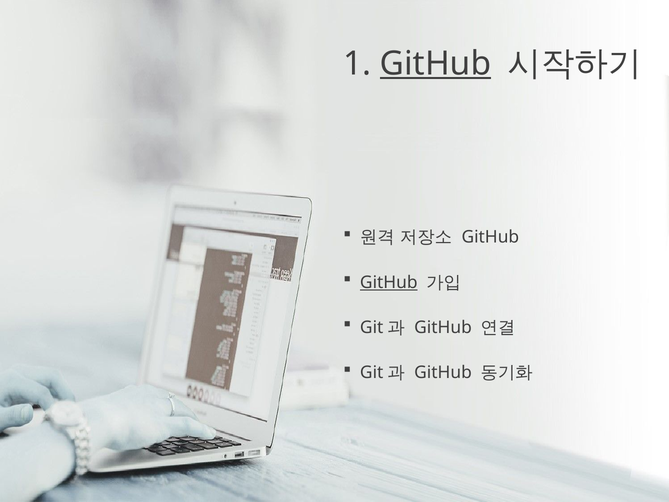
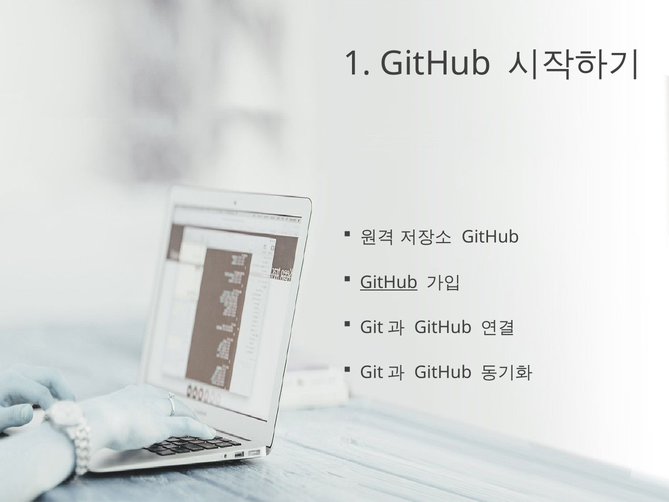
GitHub underline: present -> none (436, 64)
